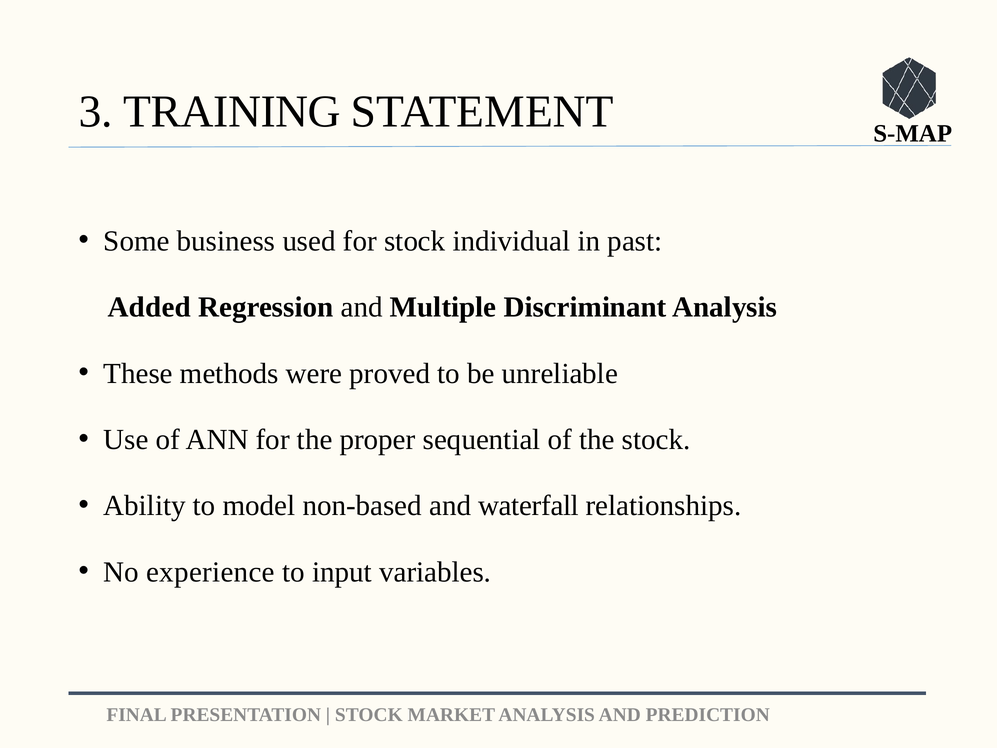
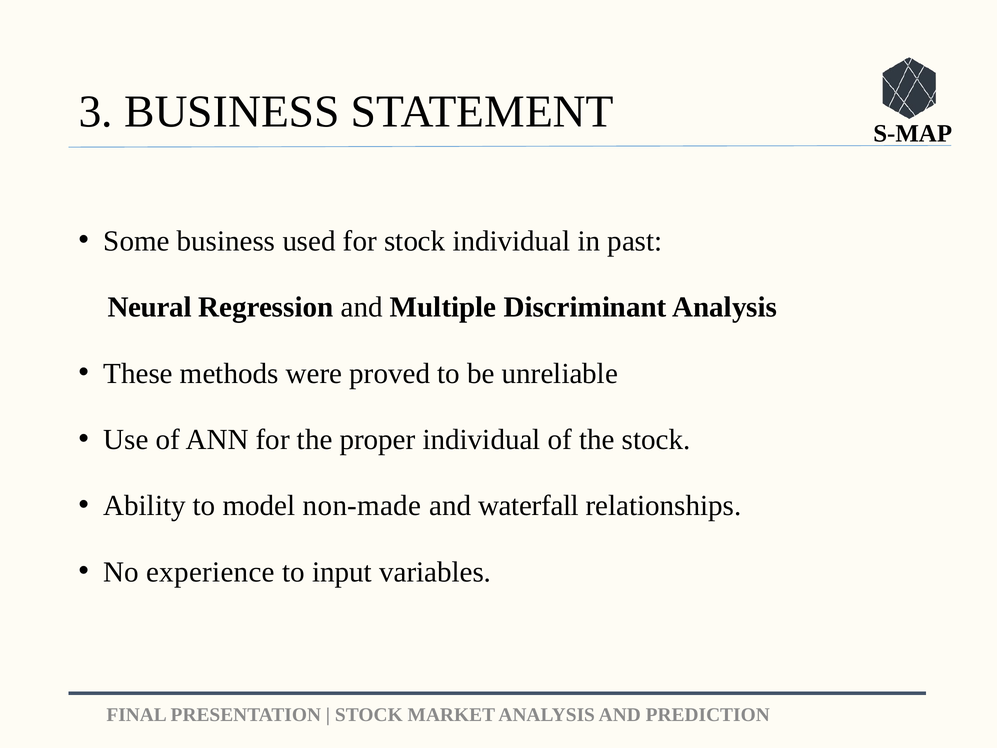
3 TRAINING: TRAINING -> BUSINESS (232, 112)
Added: Added -> Neural (150, 307)
proper sequential: sequential -> individual (482, 439)
non-based: non-based -> non-made (362, 506)
